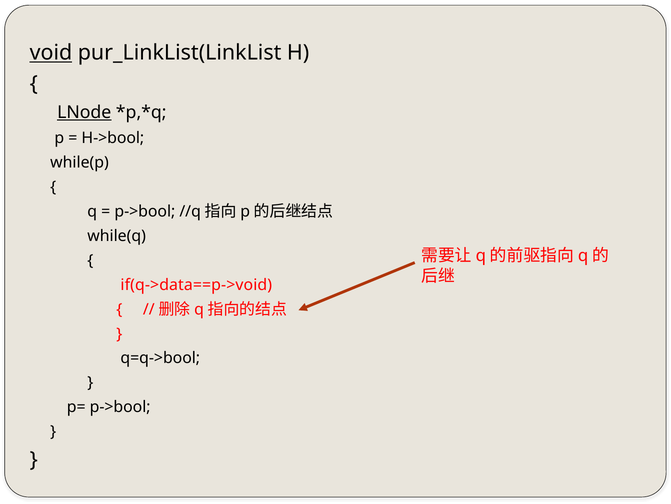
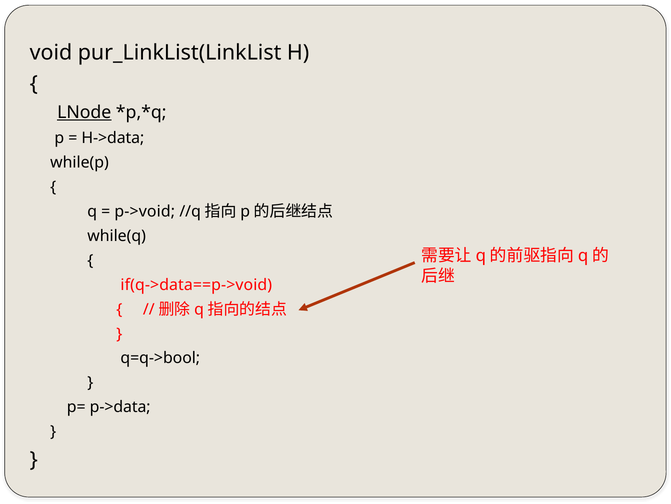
void underline: present -> none (51, 53)
H->bool: H->bool -> H->data (113, 138)
p->bool: p->bool -> p->void (145, 211)
p= p->bool: p->bool -> p->data (120, 407)
